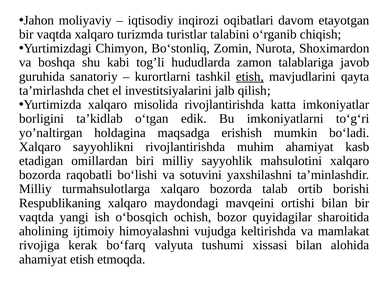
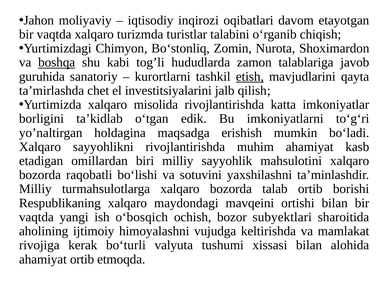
boshqa underline: none -> present (57, 62)
quyidagilar: quyidagilar -> subyektlari (282, 217)
bo‘farq: bo‘farq -> bo‘turli (126, 245)
ahamiyat etish: etish -> ortib (82, 259)
